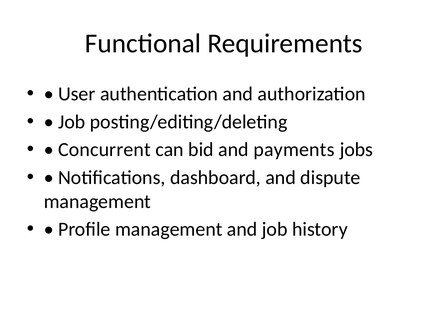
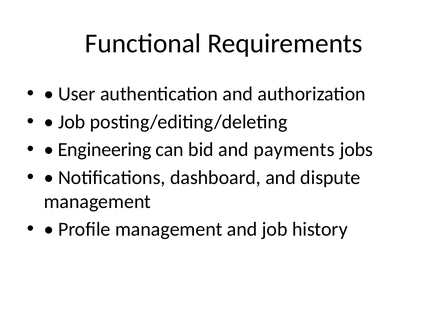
Concurrent: Concurrent -> Engineering (105, 150)
